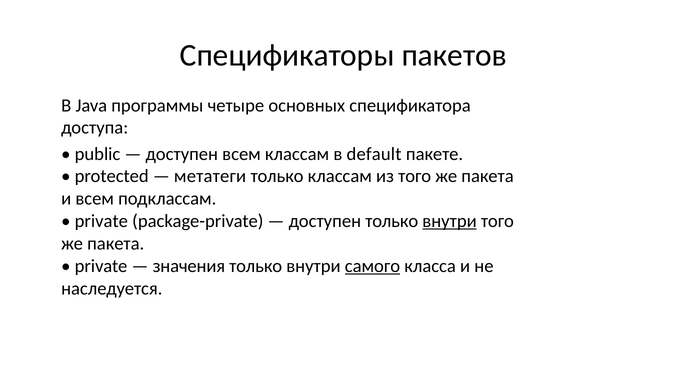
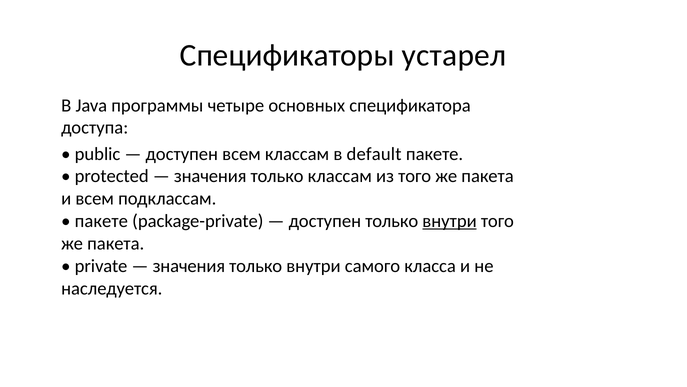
пакетов: пакетов -> устарел (454, 55)
метатеги: метатеги -> значения (210, 176)
private: private -> пакете (101, 221)
самого underline: present -> none (372, 266)
